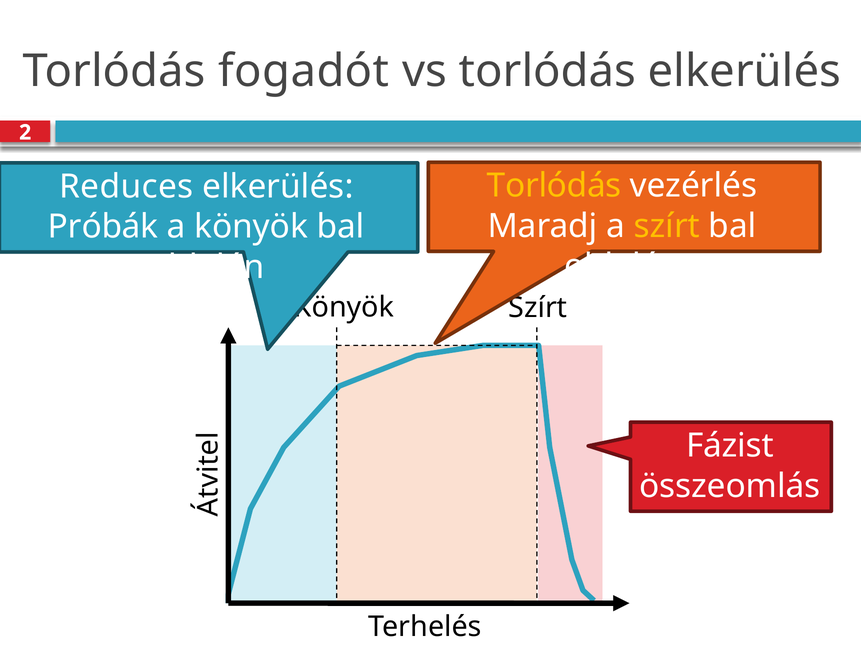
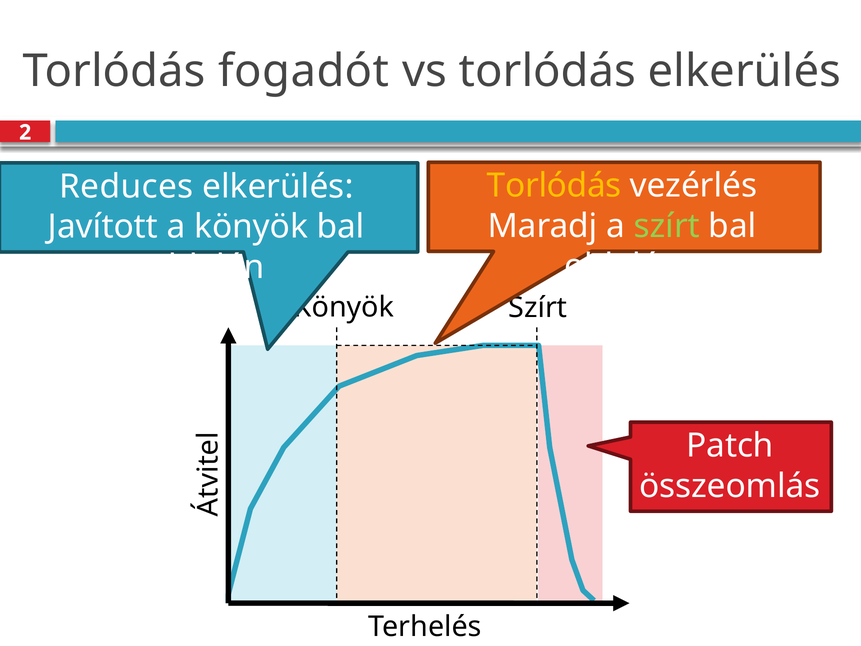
szírt colour: yellow -> light green (667, 226)
Próbák: Próbák -> Javított (103, 227)
Fázist: Fázist -> Patch (730, 446)
